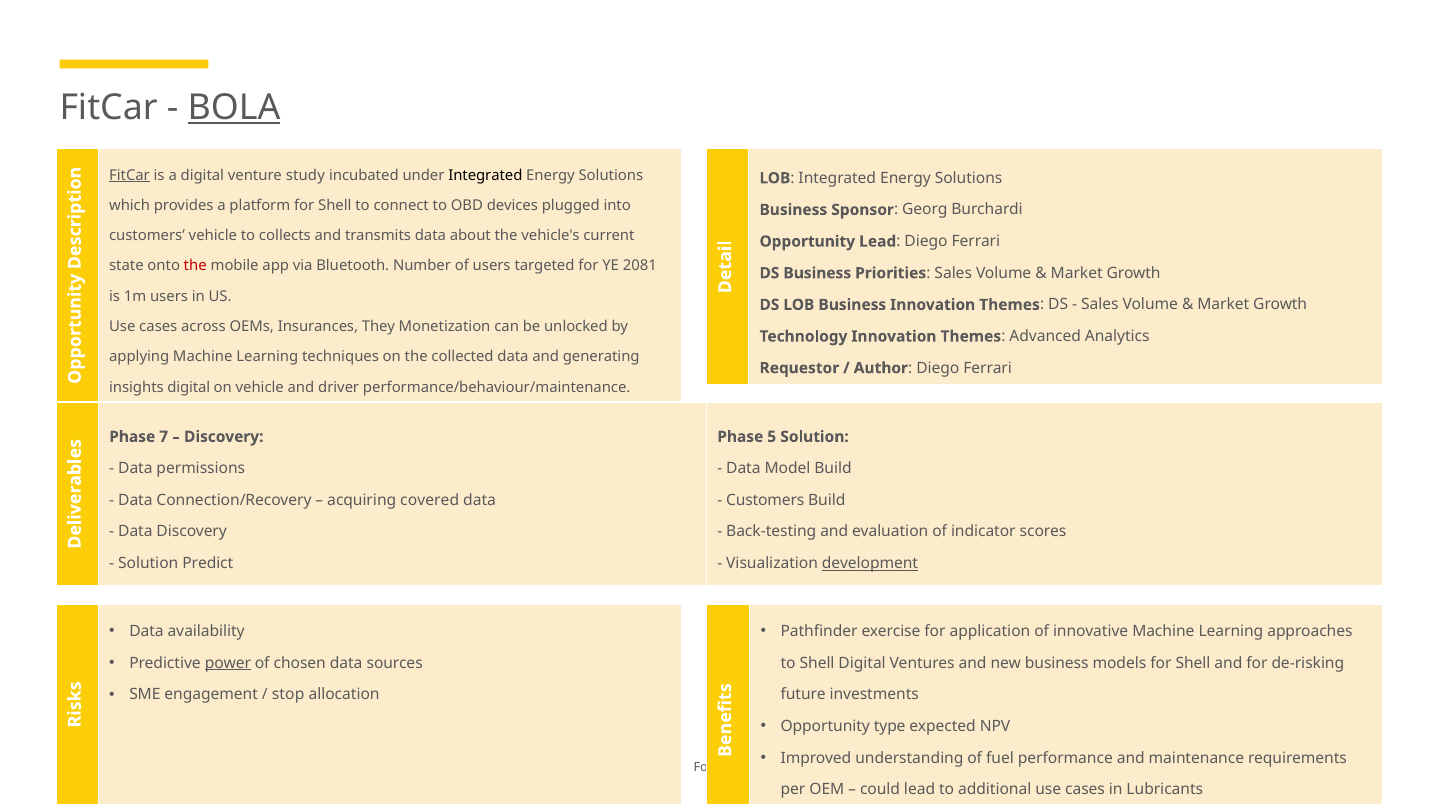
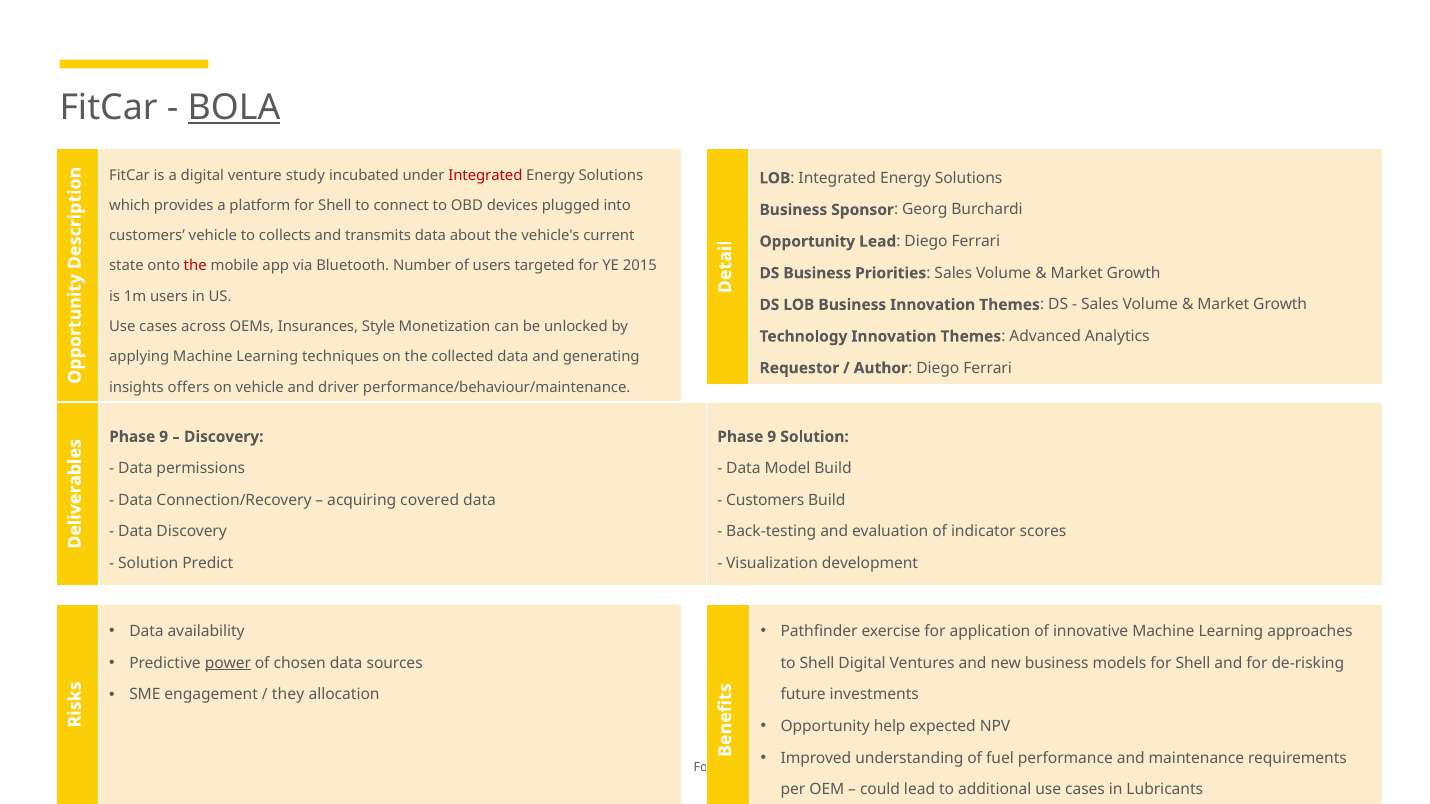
FitCar underline: present -> none (130, 175)
Integrated colour: black -> red (485, 175)
2081: 2081 -> 2015 (640, 266)
They: They -> Style (378, 327)
insights digital: digital -> offers (189, 387)
5: 5 -> 9 (772, 437)
7: 7 -> 9 (164, 437)
development underline: present -> none (870, 564)
stop: stop -> they (288, 695)
type: type -> help (890, 727)
